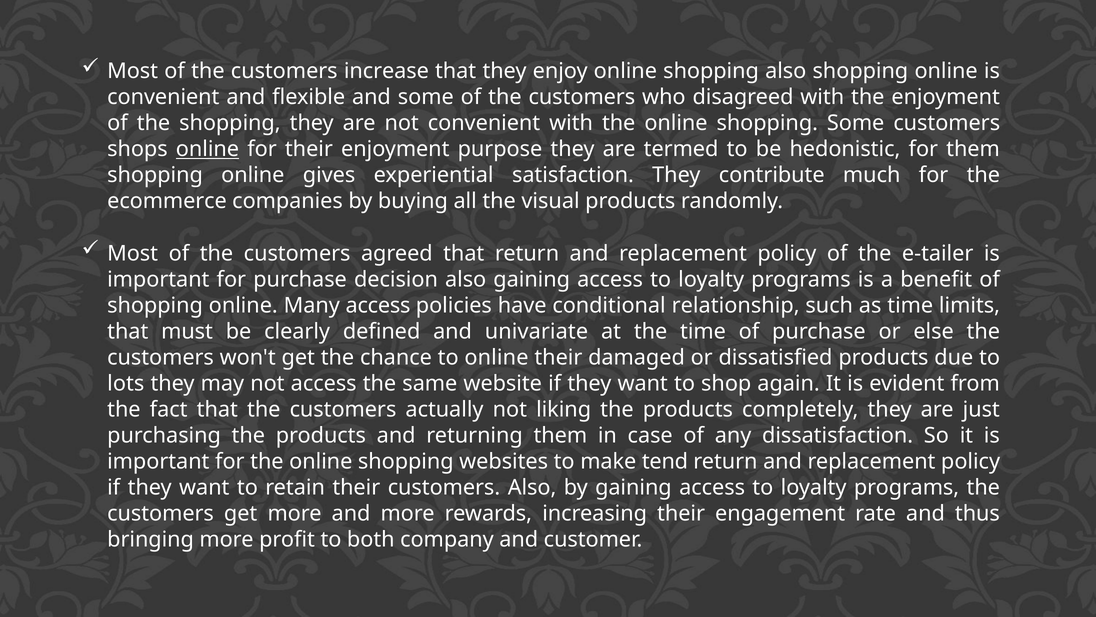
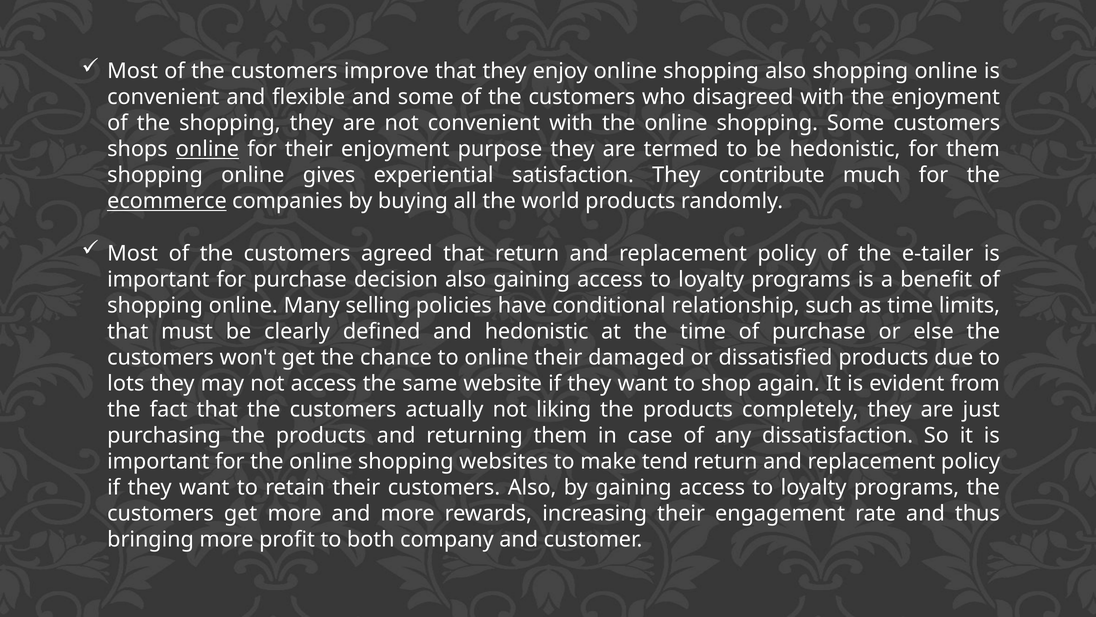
increase: increase -> improve (386, 71)
ecommerce underline: none -> present (167, 201)
visual: visual -> world (551, 201)
Many access: access -> selling (378, 305)
and univariate: univariate -> hedonistic (537, 331)
